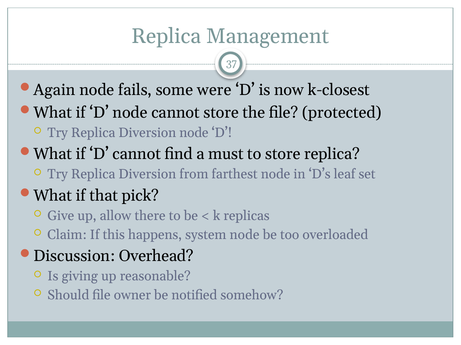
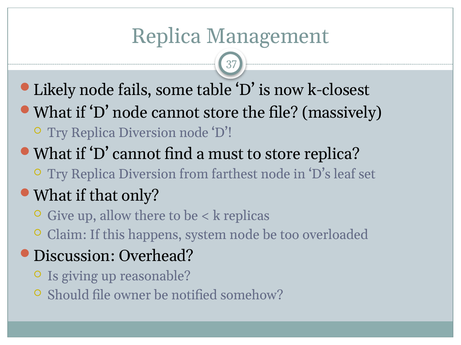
Again: Again -> Likely (55, 90)
were: were -> table (214, 90)
protected: protected -> massively (342, 113)
pick: pick -> only (140, 196)
